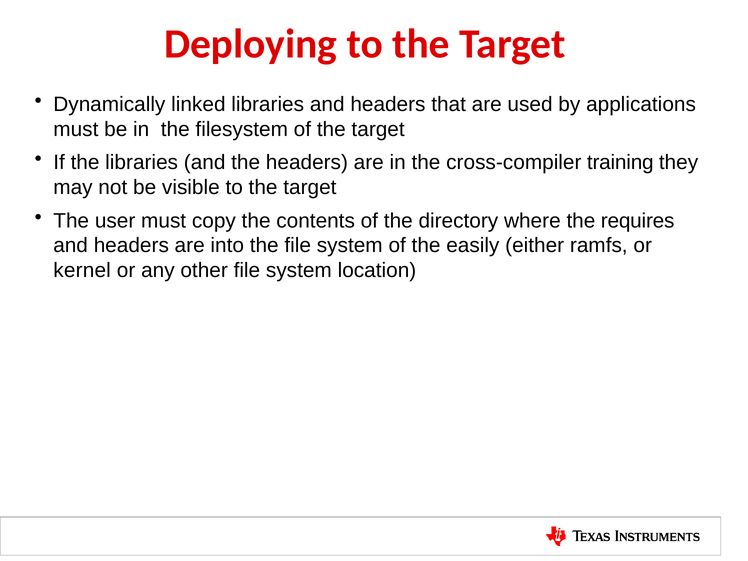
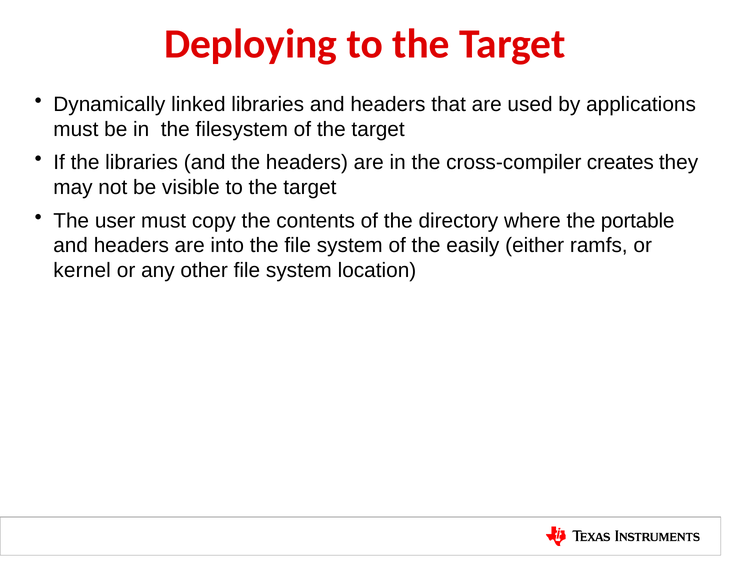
training: training -> creates (620, 162)
requires: requires -> portable (638, 221)
